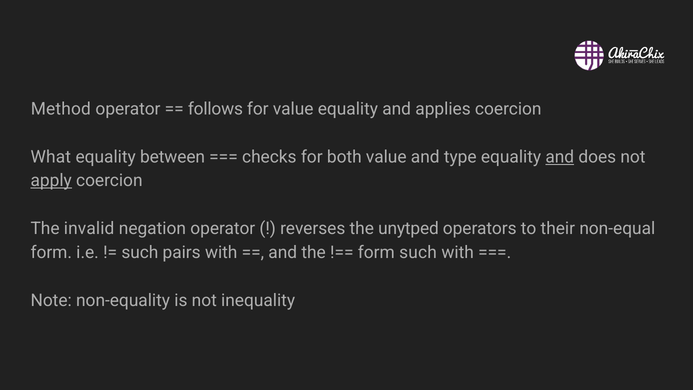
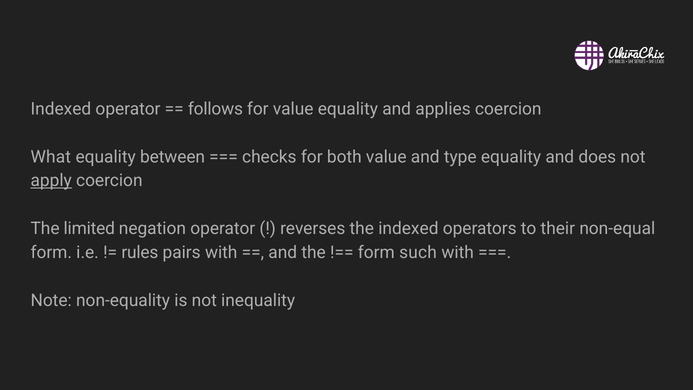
Method: Method -> Indexed (61, 109)
and underline: present -> none (560, 157)
invalid: invalid -> limited (89, 228)
the unytped: unytped -> indexed (408, 228)
such: such -> rules (140, 252)
